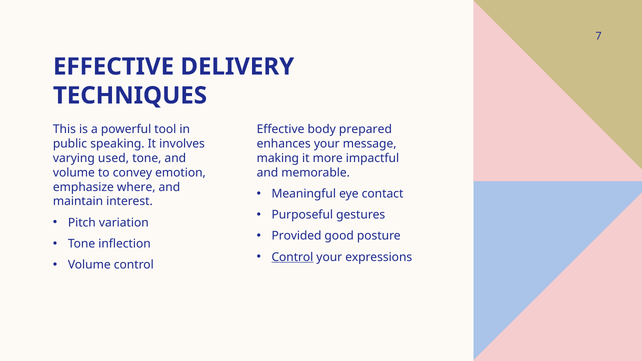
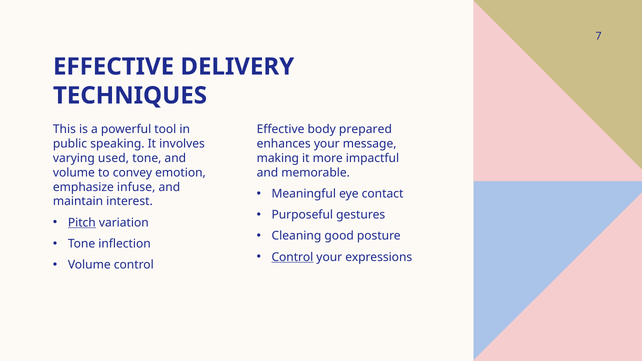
where: where -> infuse (136, 187)
Pitch underline: none -> present (82, 223)
Provided: Provided -> Cleaning (296, 236)
